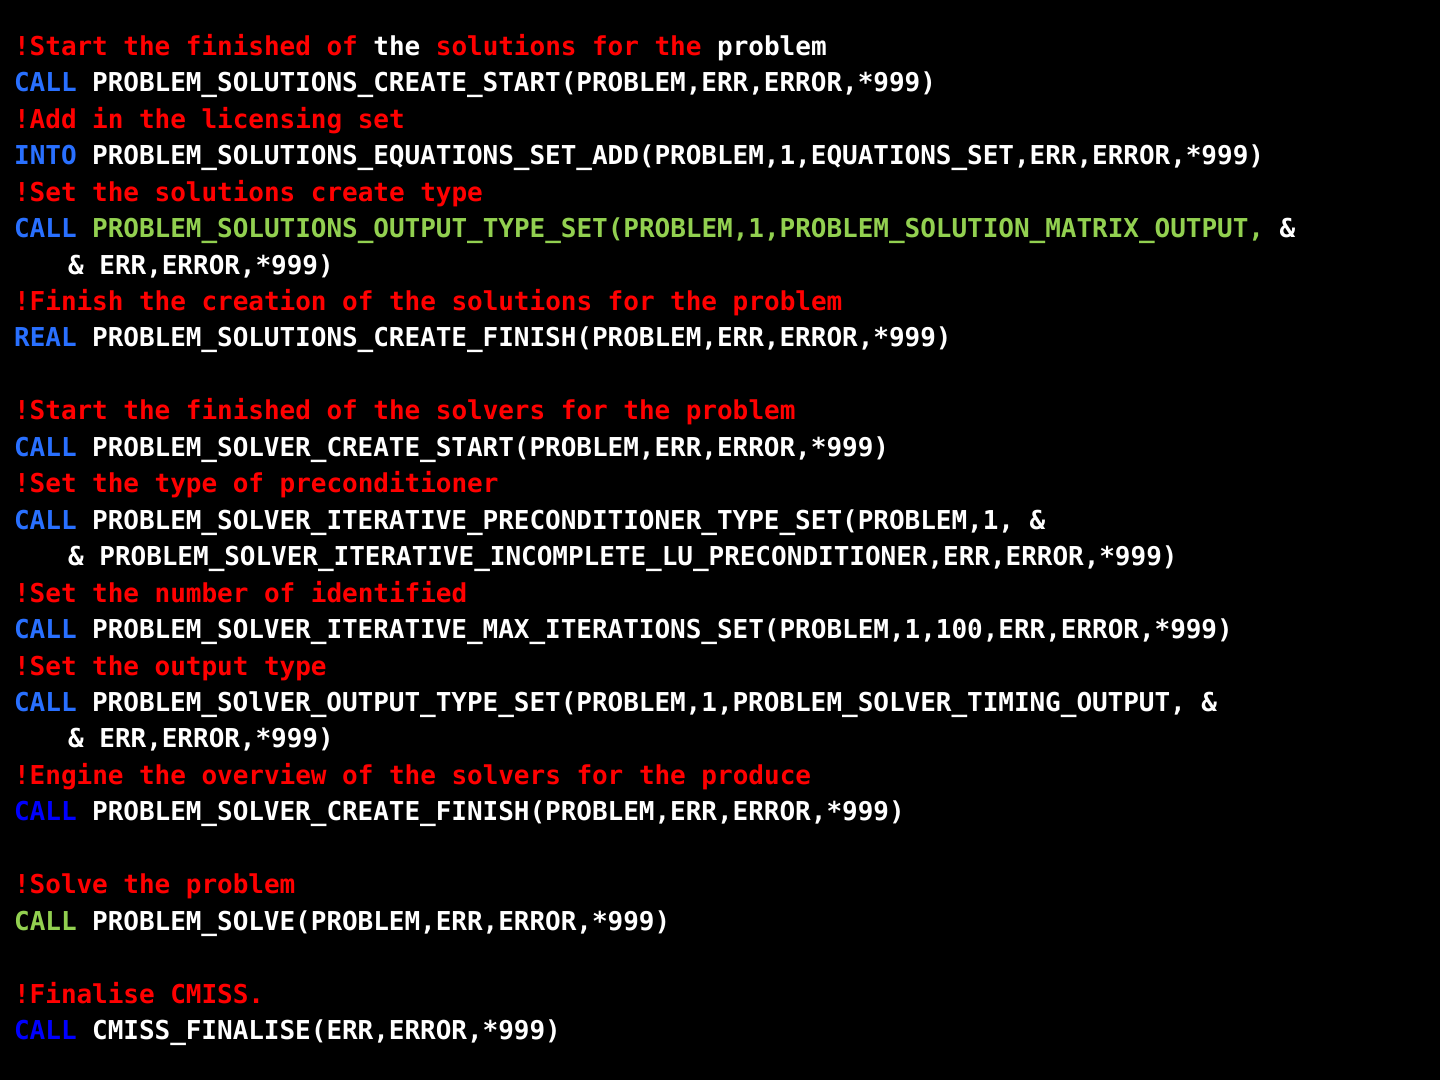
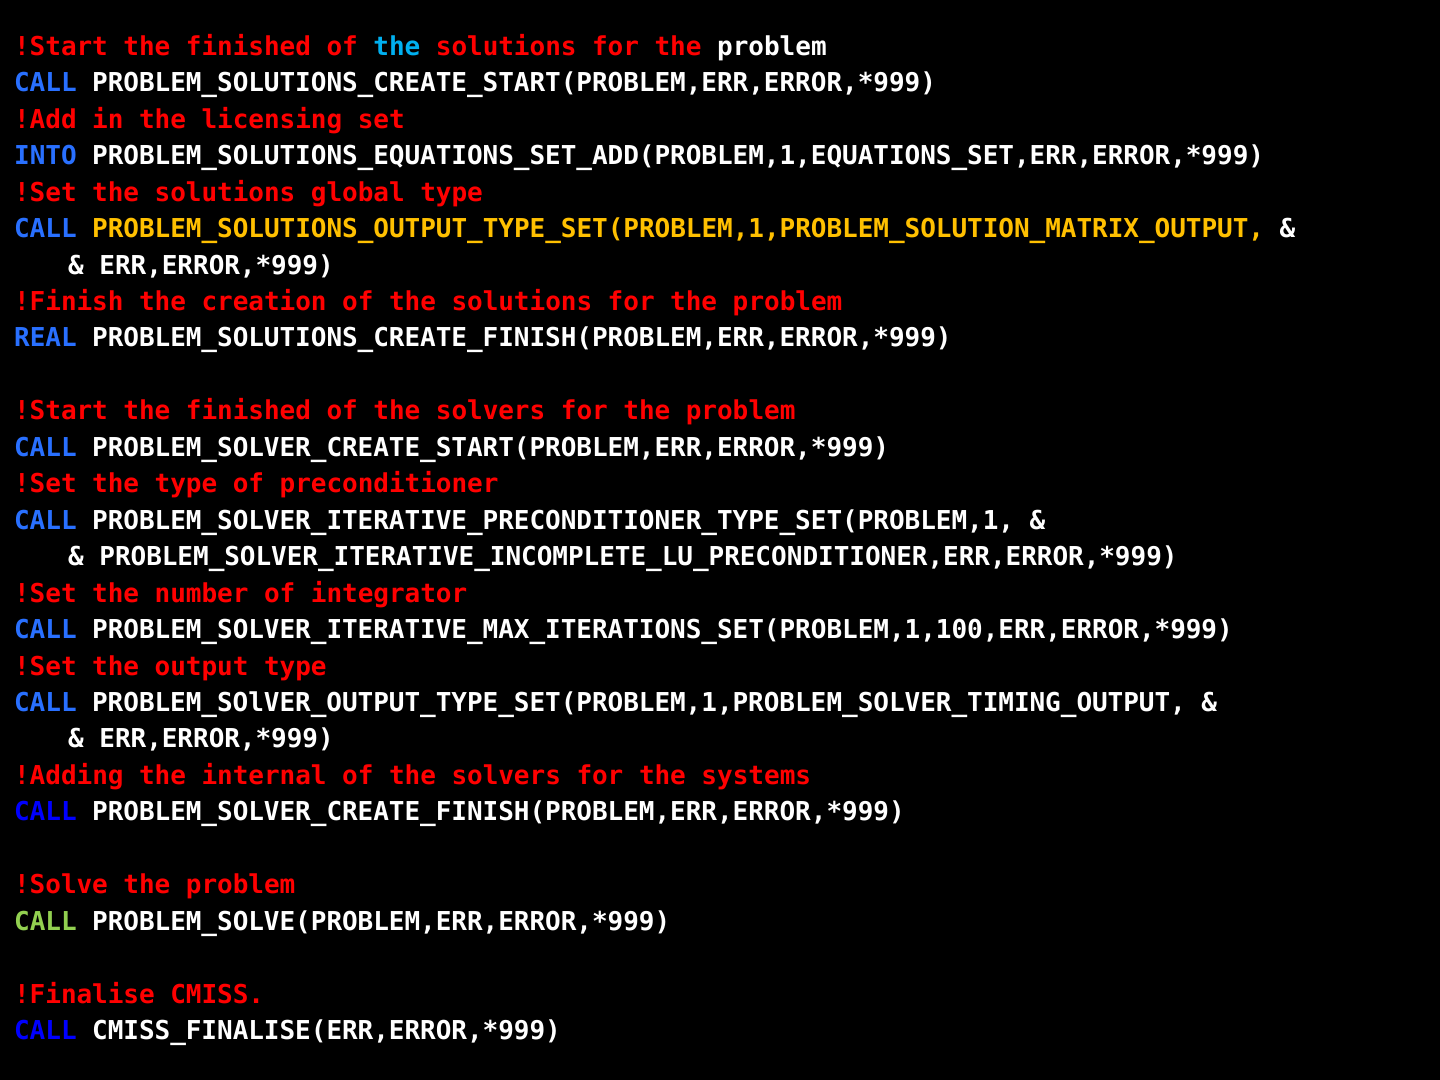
the colour: white -> light blue (397, 47)
create: create -> global (358, 193)
PROBLEM_SOLUTIONS_OUTPUT_TYPE_SET(PROBLEM,1,PROBLEM_SOLUTION_MATRIX_OUTPUT colour: light green -> yellow (678, 229)
identified: identified -> integrator (389, 594)
!Engine: !Engine -> !Adding (69, 776)
overview: overview -> internal (264, 776)
produce: produce -> systems (756, 776)
